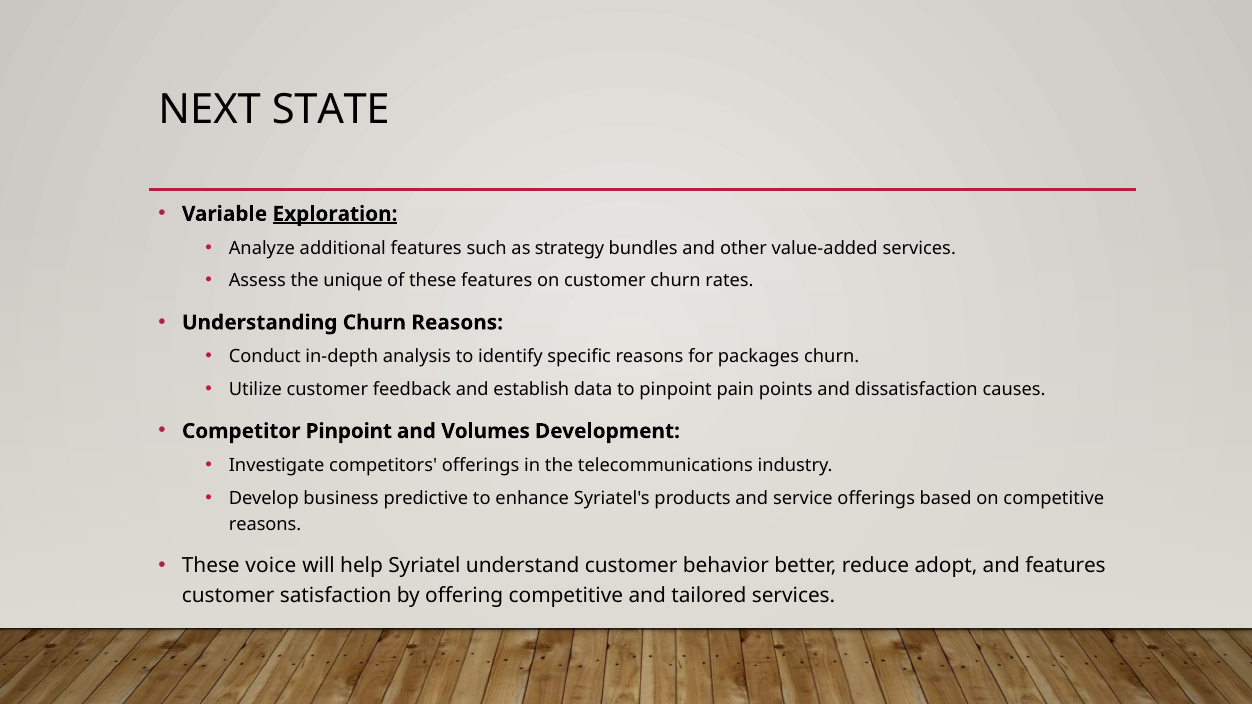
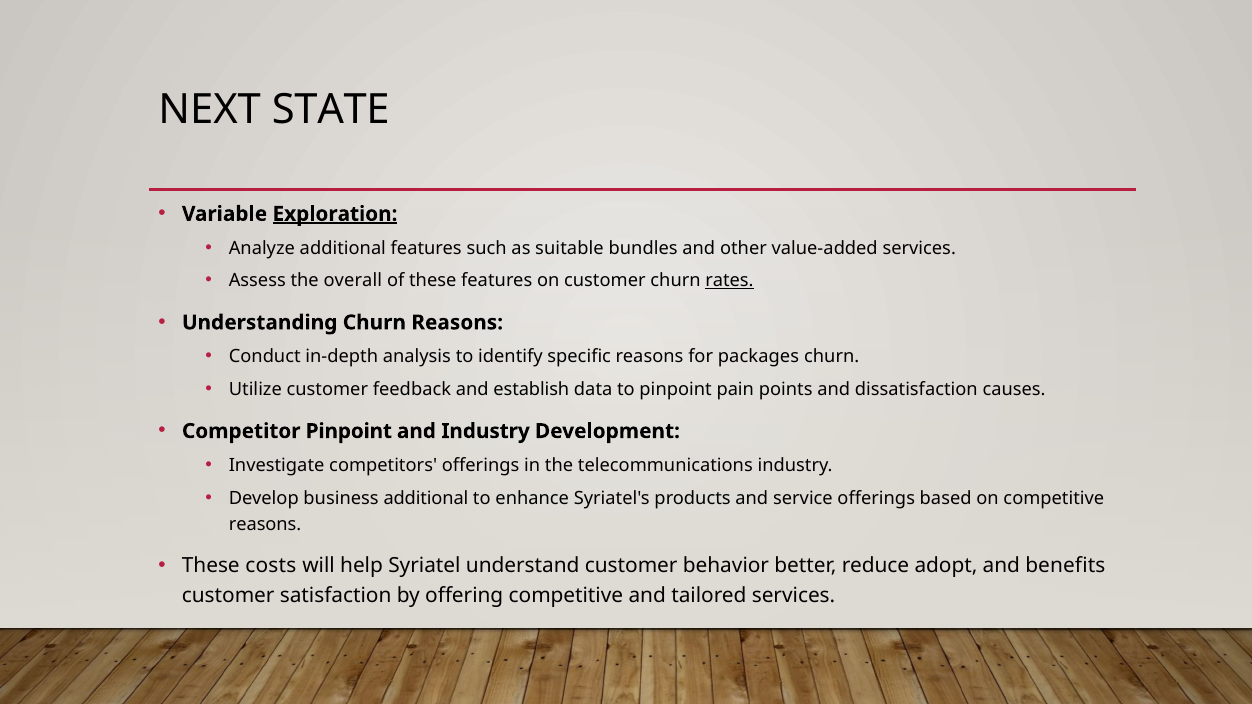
strategy: strategy -> suitable (569, 248)
unique: unique -> overall (353, 281)
rates underline: none -> present (730, 281)
and Volumes: Volumes -> Industry (486, 431)
business predictive: predictive -> additional (426, 498)
voice: voice -> costs (271, 566)
and features: features -> benefits (1065, 566)
